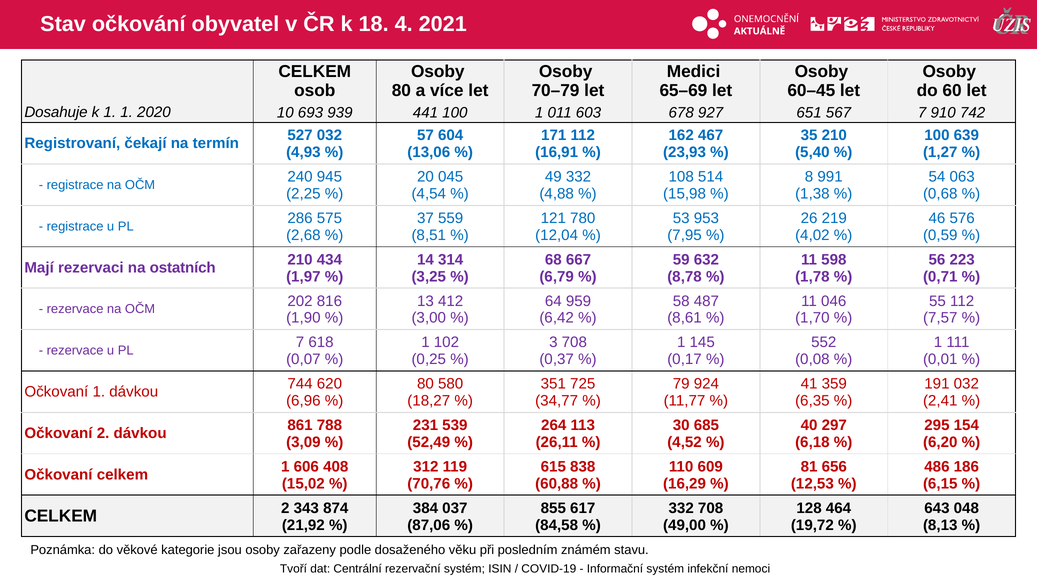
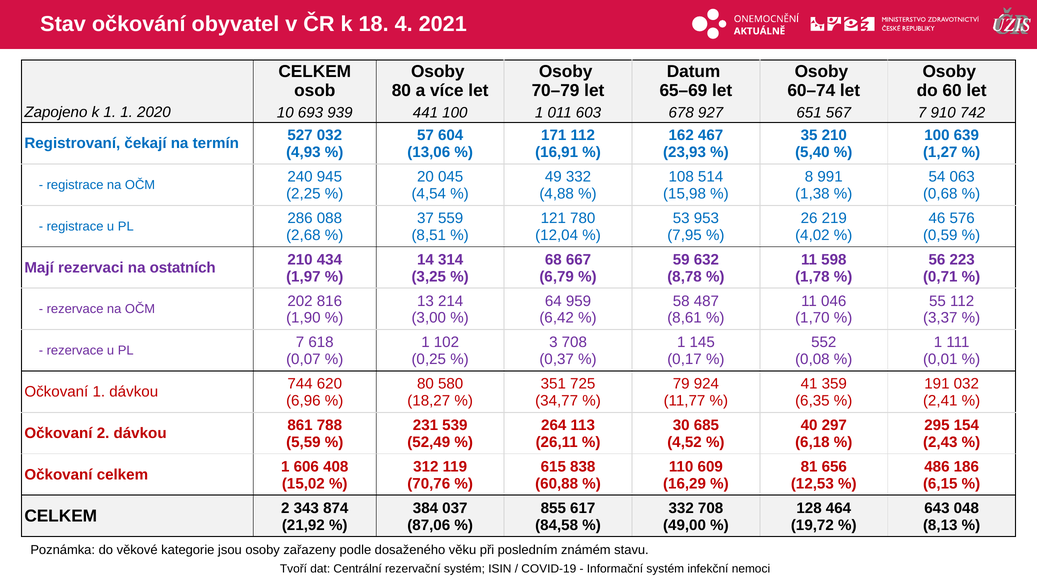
Medici: Medici -> Datum (694, 71)
60–45: 60–45 -> 60–74 (811, 91)
Dosahuje: Dosahuje -> Zapojeno (56, 112)
575: 575 -> 088 (329, 218)
412: 412 -> 214 (451, 301)
7,57: 7,57 -> 3,37 (940, 318)
3,09: 3,09 -> 5,59 (303, 442)
6,20: 6,20 -> 2,43 (940, 442)
